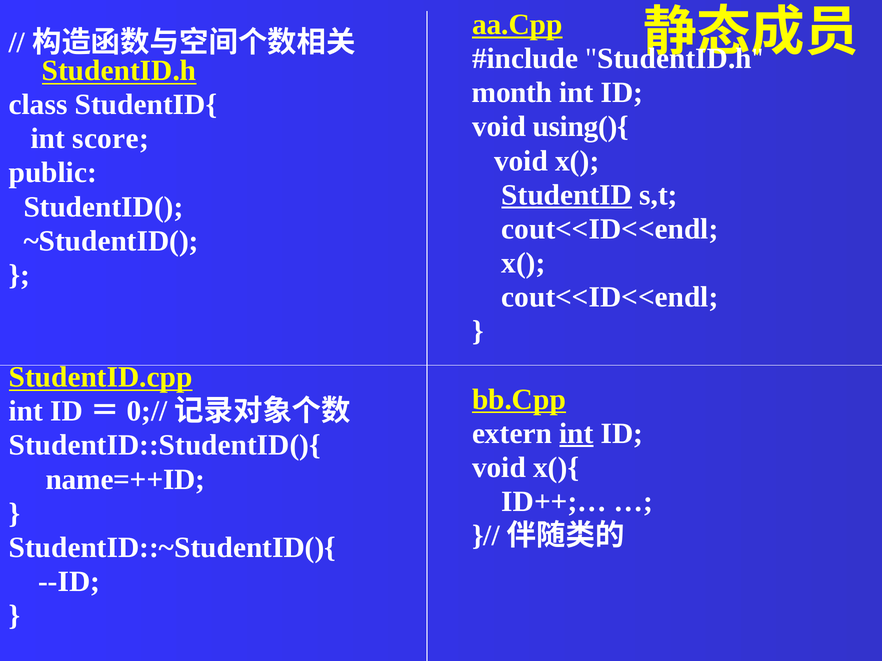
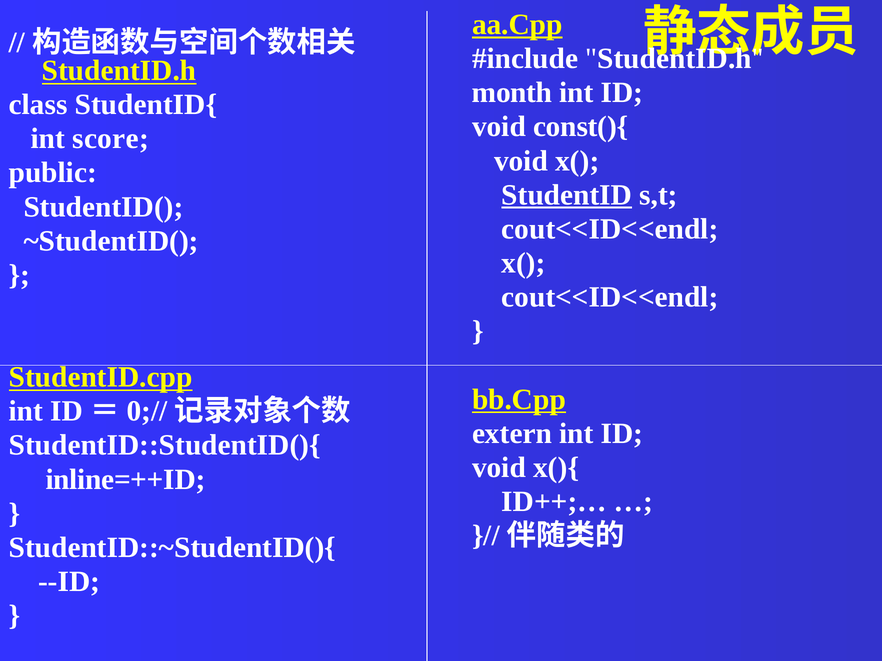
using(){: using(){ -> const(){ (581, 127)
int underline: present -> none (576, 434)
name=++ID: name=++ID -> inline=++ID (125, 480)
